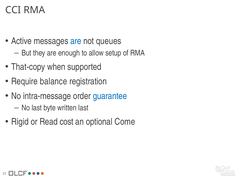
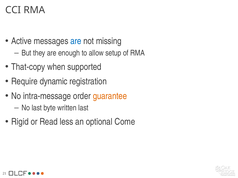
queues: queues -> missing (109, 41)
balance: balance -> dynamic (54, 82)
guarantee colour: blue -> orange (110, 96)
cost: cost -> less (66, 122)
